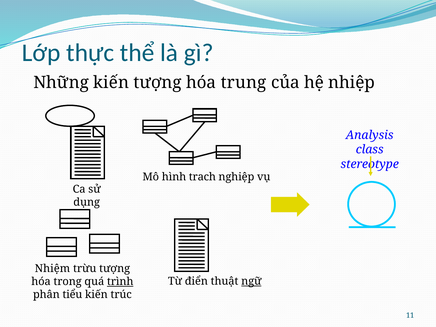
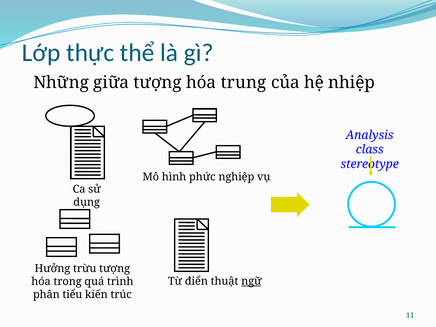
Những kiến: kiến -> giữa (111, 83)
trach: trach -> phức (202, 177)
Nhiệm: Nhiệm -> Hưởng (52, 268)
trình underline: present -> none (120, 282)
